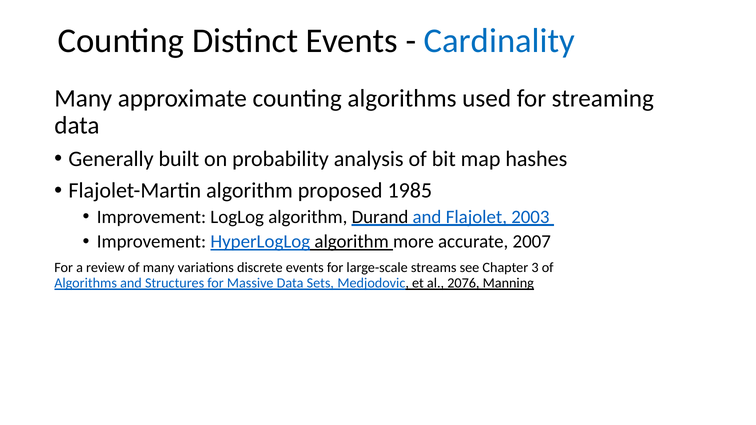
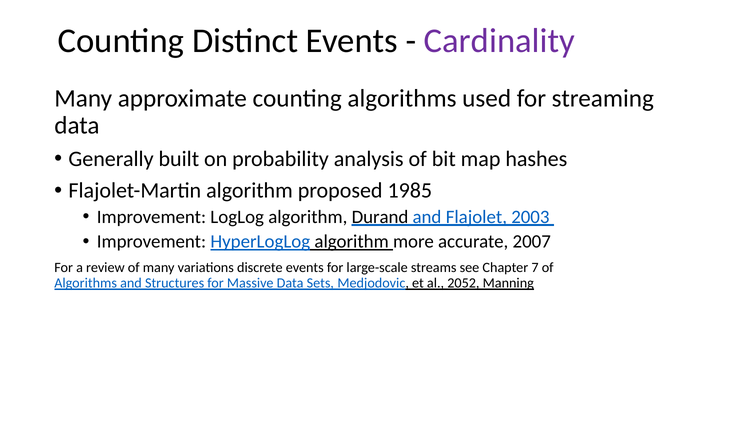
Cardinality colour: blue -> purple (499, 41)
3: 3 -> 7 (535, 268)
2076: 2076 -> 2052 (463, 283)
